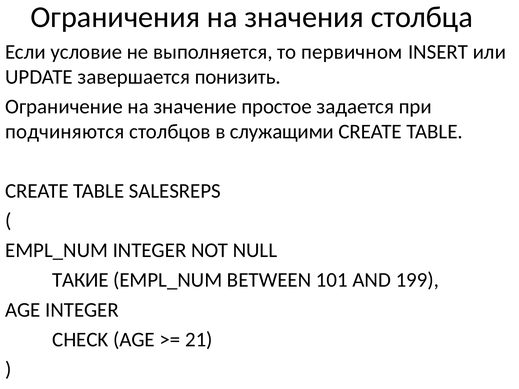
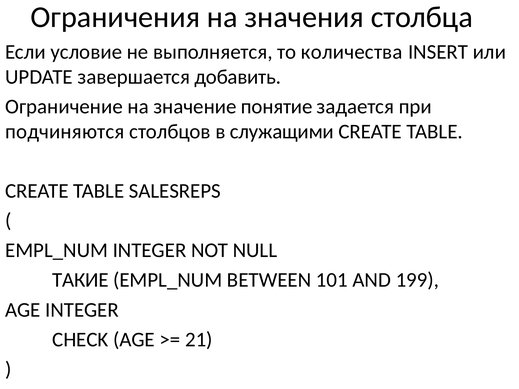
первичном: первичном -> количества (352, 52)
понизить: понизить -> добавить (238, 77)
простое: простое -> понятие (277, 107)
